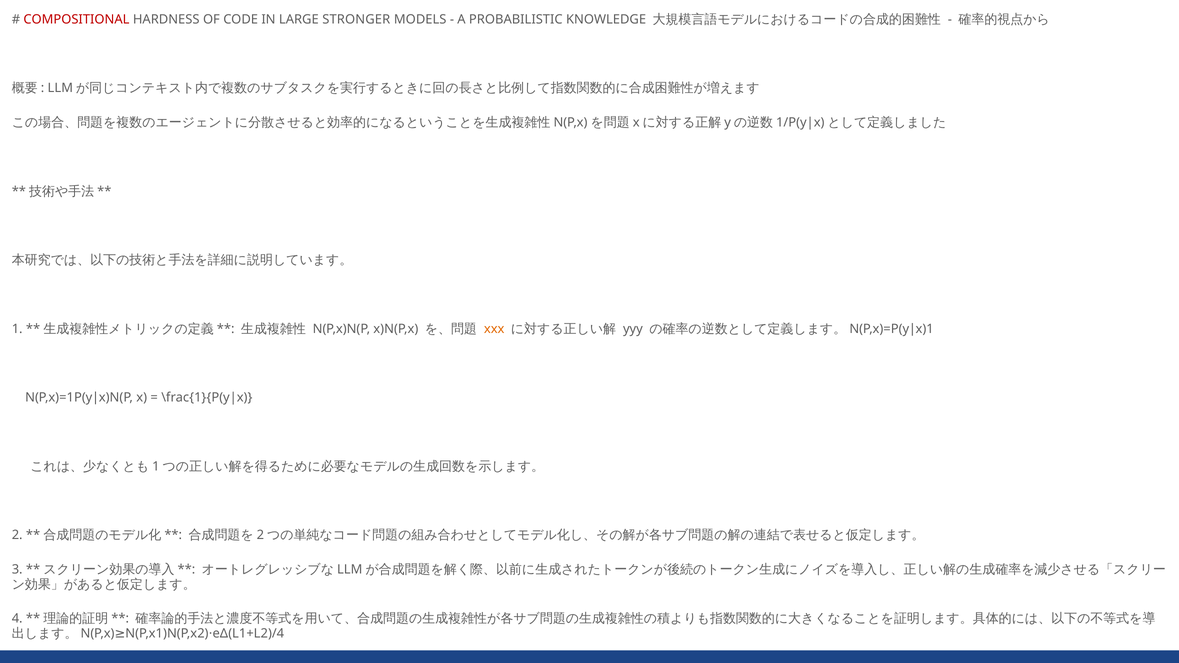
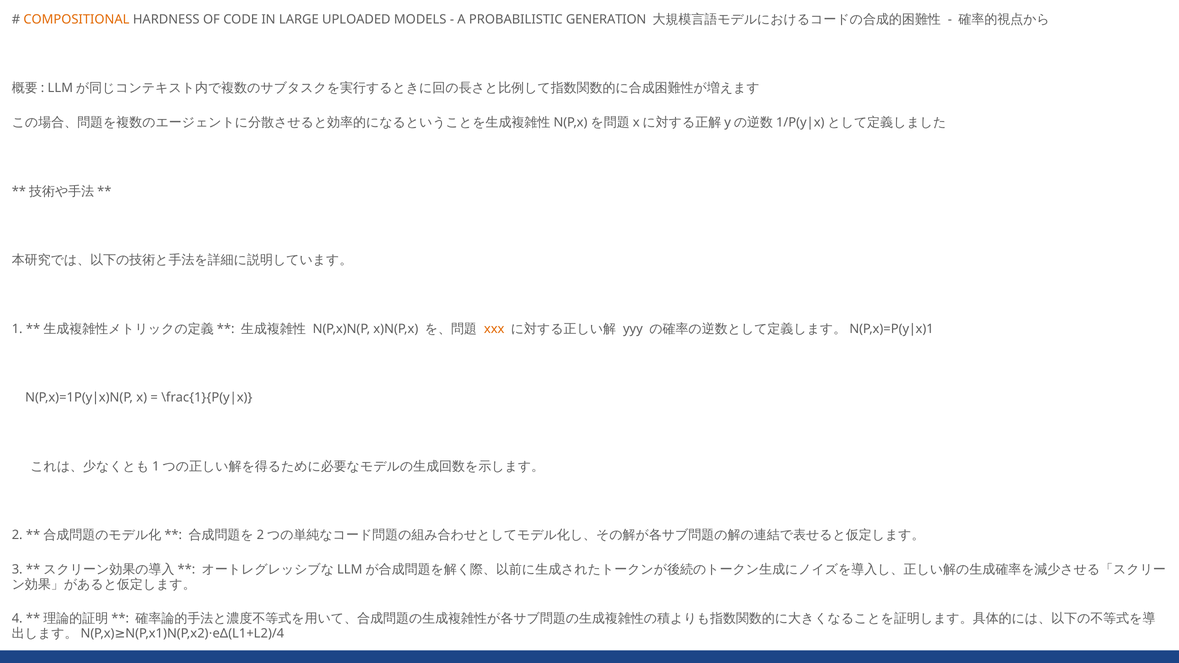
COMPOSITIONAL colour: red -> orange (76, 19)
STRONGER: STRONGER -> UPLOADED (356, 19)
KNOWLEDGE: KNOWLEDGE -> GENERATION (606, 19)
